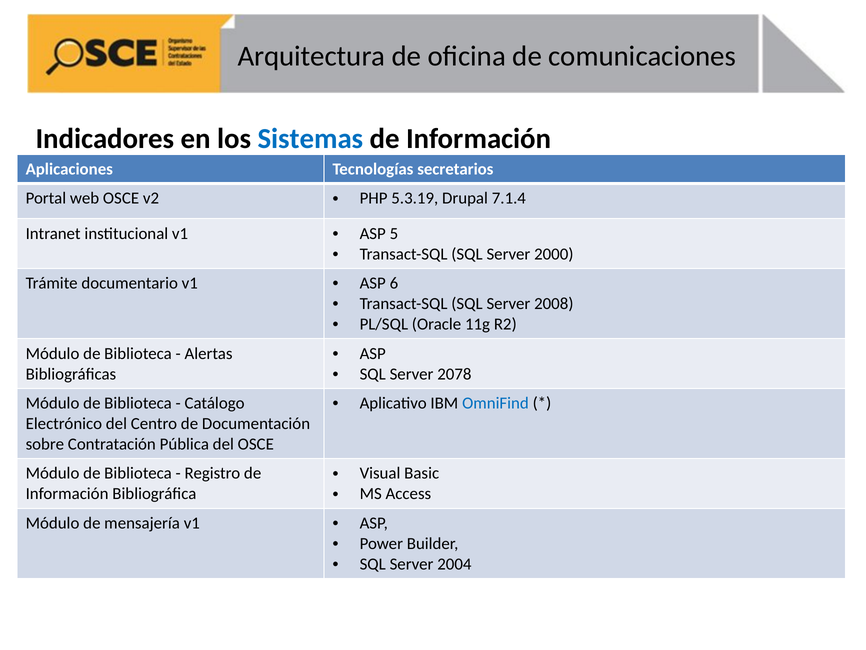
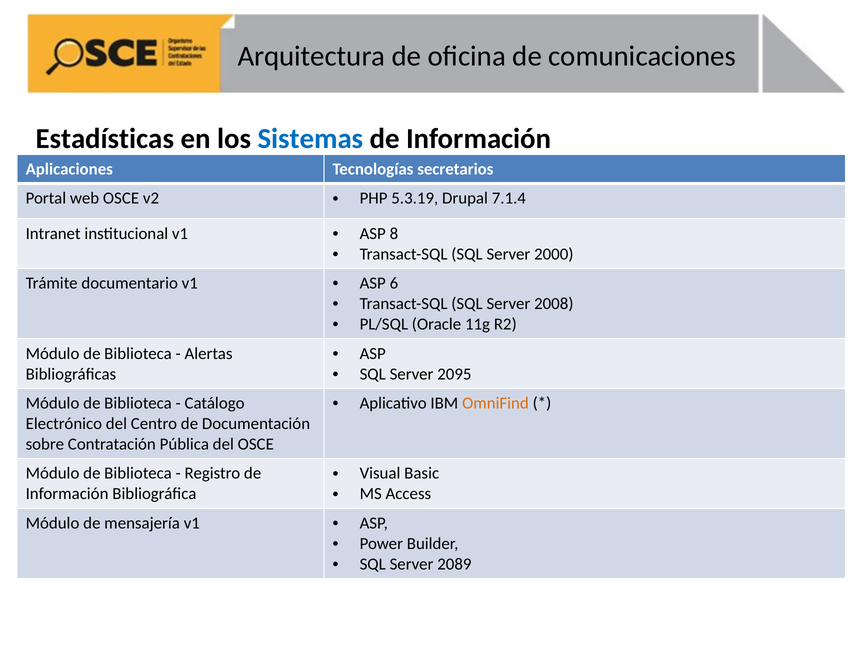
Indicadores: Indicadores -> Estadísticas (105, 139)
5: 5 -> 8 (394, 233)
2078: 2078 -> 2095 (454, 374)
OmniFind colour: blue -> orange (495, 403)
2004: 2004 -> 2089 (454, 564)
